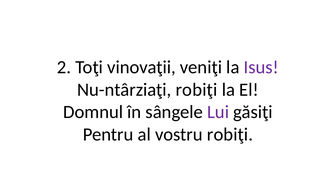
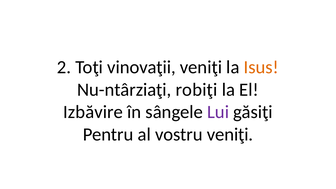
Isus colour: purple -> orange (261, 67)
Domnul: Domnul -> Izbăvire (93, 112)
vostru robiţi: robiţi -> veniţi (230, 134)
